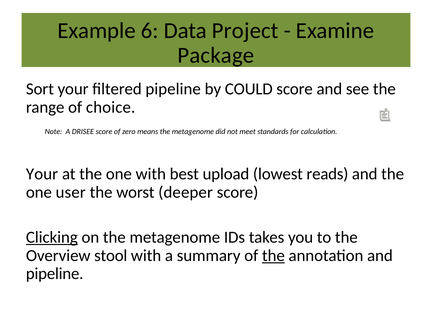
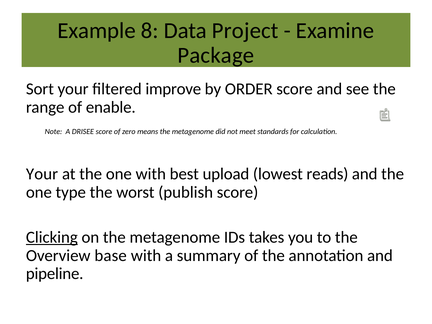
6: 6 -> 8 (150, 31)
filtered pipeline: pipeline -> improve (173, 89)
COULD: COULD -> ORDER (249, 89)
choice: choice -> enable (111, 107)
user: user -> type (71, 192)
deeper: deeper -> publish (186, 192)
stool: stool -> base (111, 256)
the underline: present -> none (273, 256)
